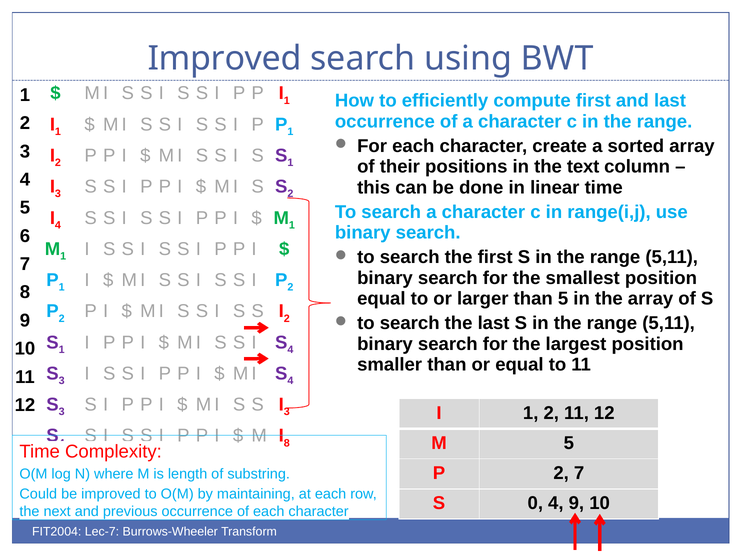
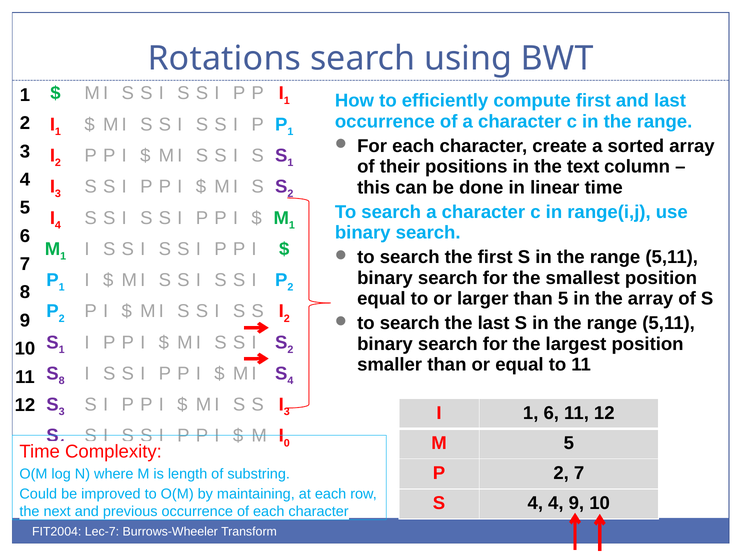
Improved: Improved -> Rotations (224, 58)
I S 4: 4 -> 2 (290, 350)
3: 3 -> 8 (62, 381)
I 1 2: 2 -> 6 (551, 413)
I 8: 8 -> 0 (287, 443)
0: 0 -> 4 (535, 504)
